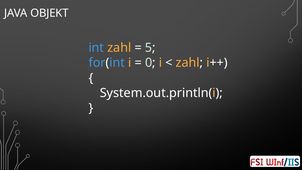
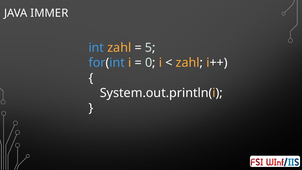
OBJEKT: OBJEKT -> IMMER (49, 13)
